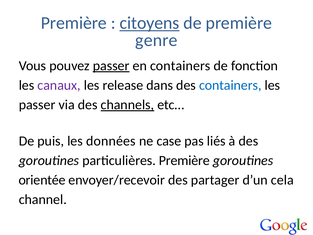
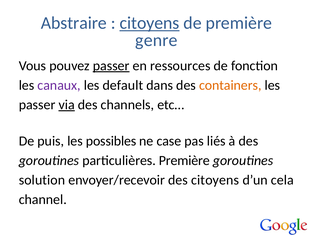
Première: Première -> Abstraire (74, 23)
en containers: containers -> ressources (180, 66)
release: release -> default (123, 85)
containers colour: blue -> orange (230, 85)
via underline: none -> present (67, 105)
channels underline: present -> none (127, 105)
données: données -> possibles (111, 141)
orientée: orientée -> solution (42, 180)
des partager: partager -> citoyens (215, 180)
